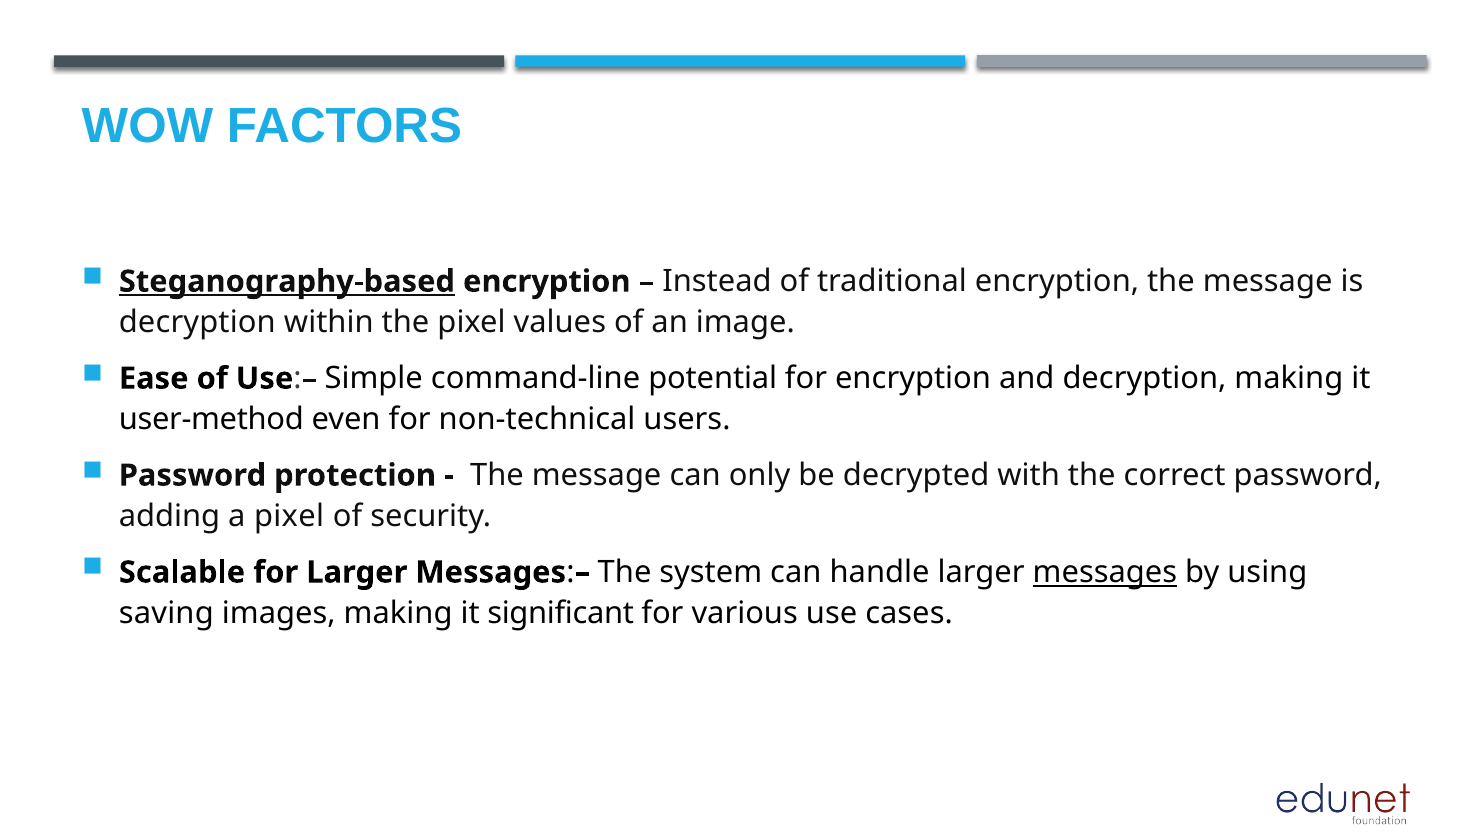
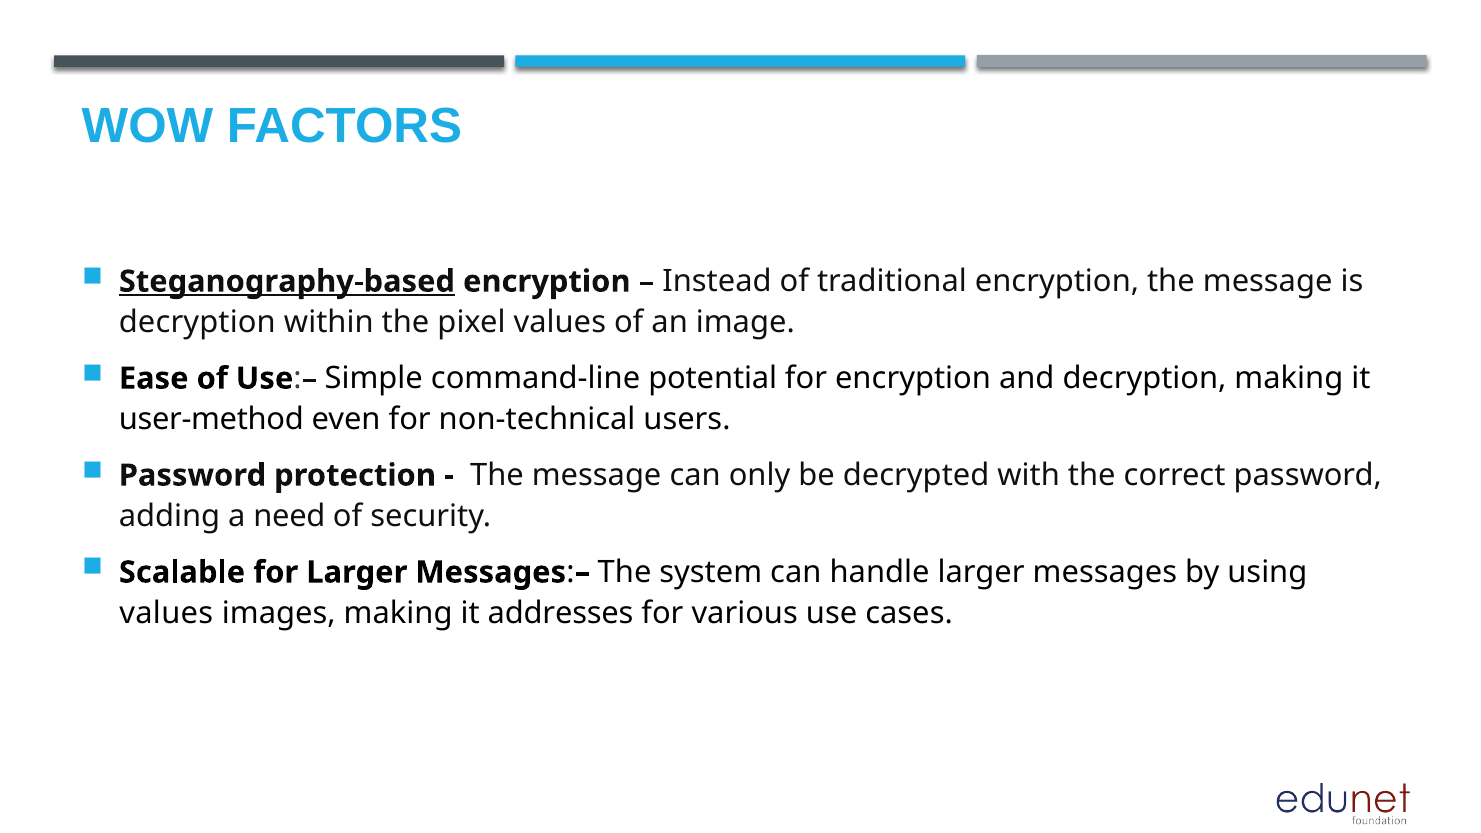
a pixel: pixel -> need (289, 516)
messages underline: present -> none (1105, 572)
saving: saving -> values (166, 613)
significant: significant -> addresses (561, 613)
